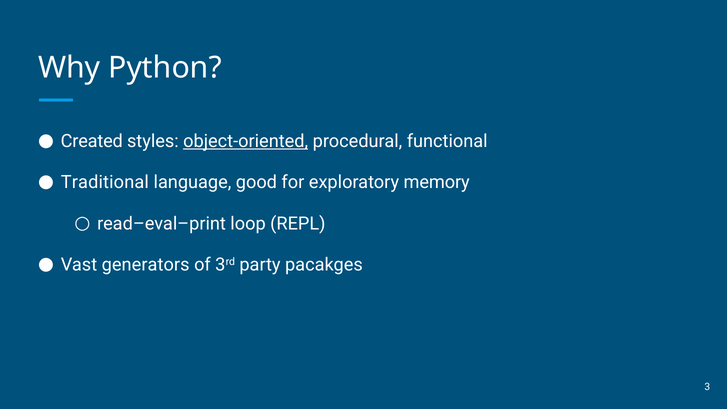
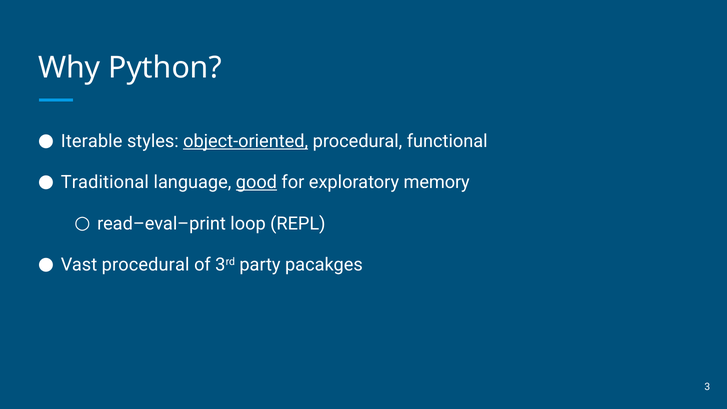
Created: Created -> Iterable (92, 141)
good underline: none -> present (256, 182)
Vast generators: generators -> procedural (146, 265)
